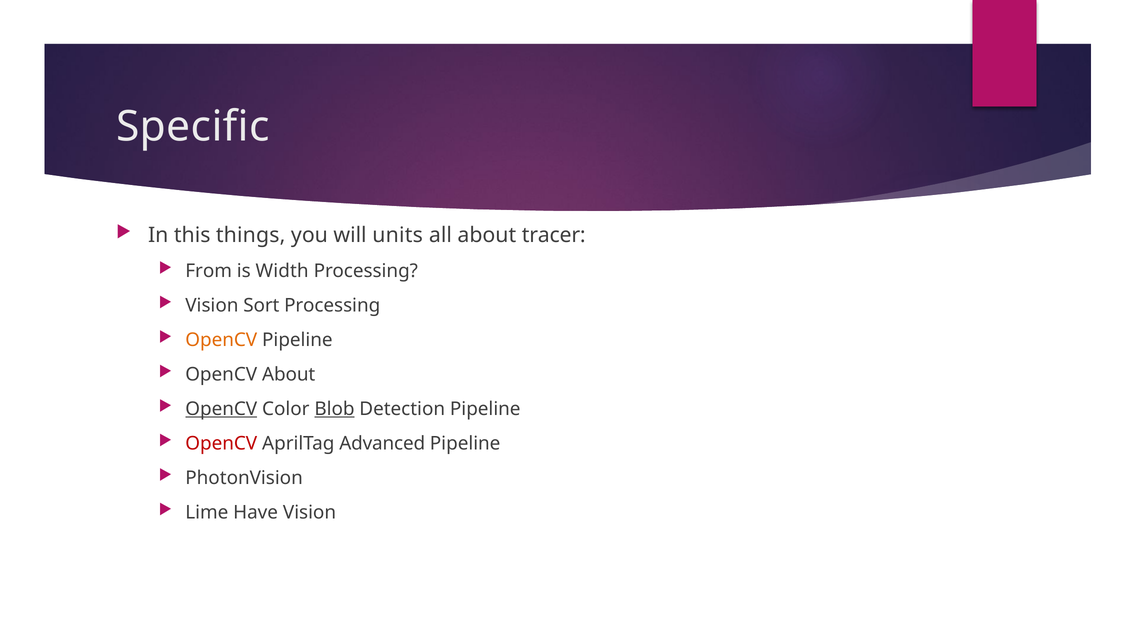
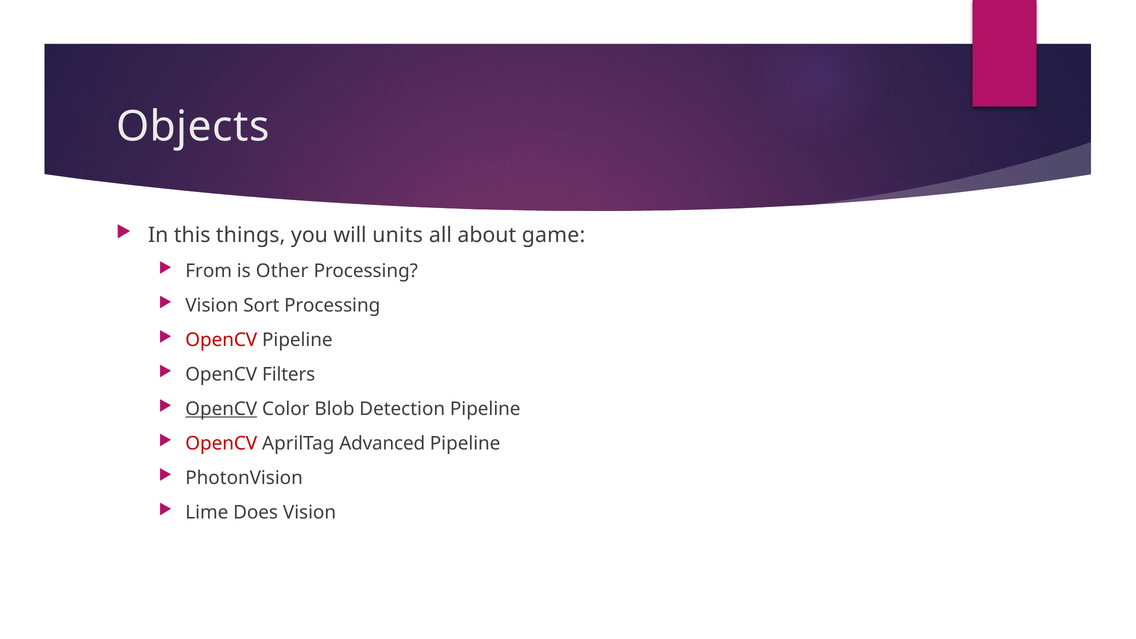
Specific: Specific -> Objects (193, 127)
tracer: tracer -> game (554, 235)
Width: Width -> Other (282, 271)
OpenCV colour: orange -> red (221, 340)
OpenCV About: About -> Filters (289, 374)
Blob underline: present -> none (334, 409)
Have: Have -> Does (256, 512)
